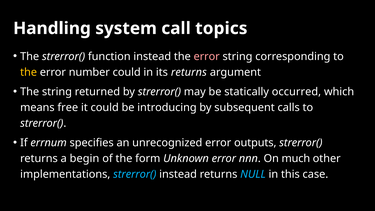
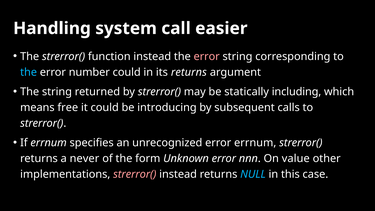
topics: topics -> easier (221, 28)
the colour: yellow -> light blue (29, 72)
occurred: occurred -> including (297, 92)
error outputs: outputs -> errnum (255, 143)
begin: begin -> never (84, 159)
much: much -> value (296, 159)
strerror( colour: light blue -> pink (135, 174)
